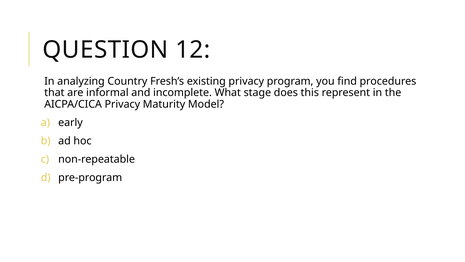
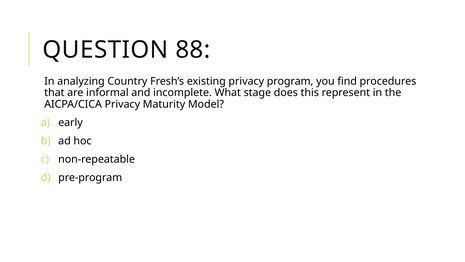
12: 12 -> 88 (193, 50)
